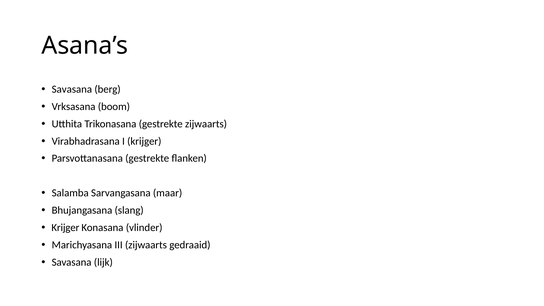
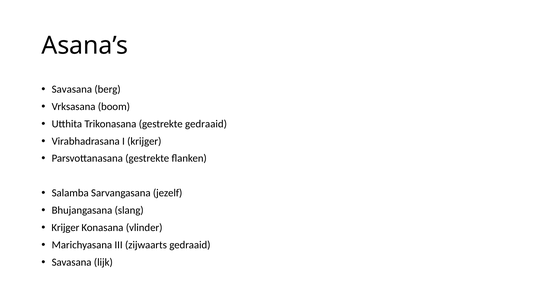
gestrekte zijwaarts: zijwaarts -> gedraaid (206, 124)
maar: maar -> jezelf (168, 193)
